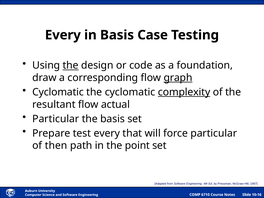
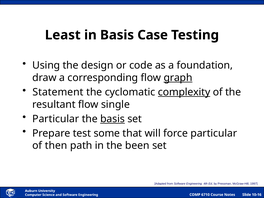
Every: Every -> Least (63, 35)
the underline: present -> none (71, 65)
Cyclomatic: Cyclomatic -> Statement (58, 92)
actual: actual -> single (115, 104)
basis underline: none -> present (113, 119)
test every: every -> some (107, 133)
point: point -> been (137, 146)
